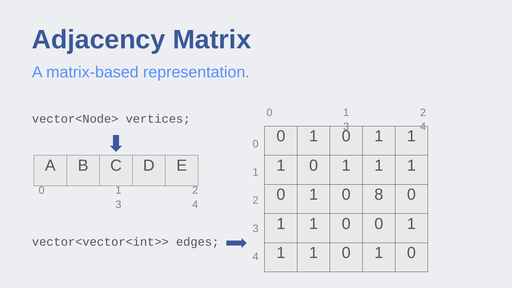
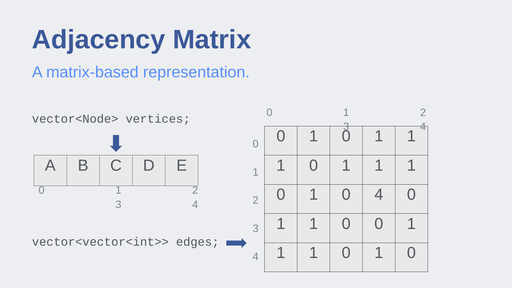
8: 8 -> 4 (379, 195)
